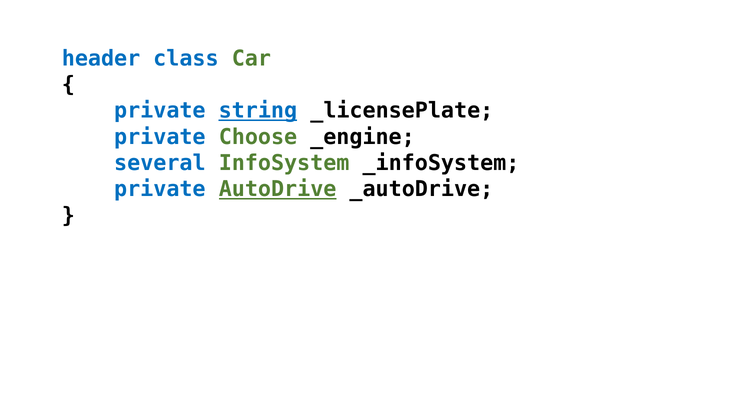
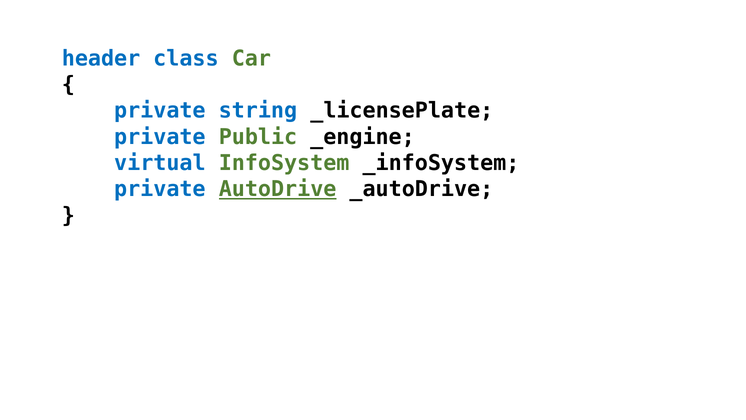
string underline: present -> none (258, 111)
Choose: Choose -> Public (258, 137)
several: several -> virtual (160, 163)
